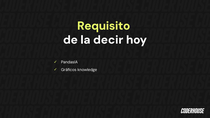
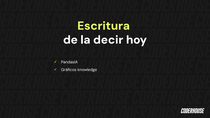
Requisito: Requisito -> Escritura (104, 26)
